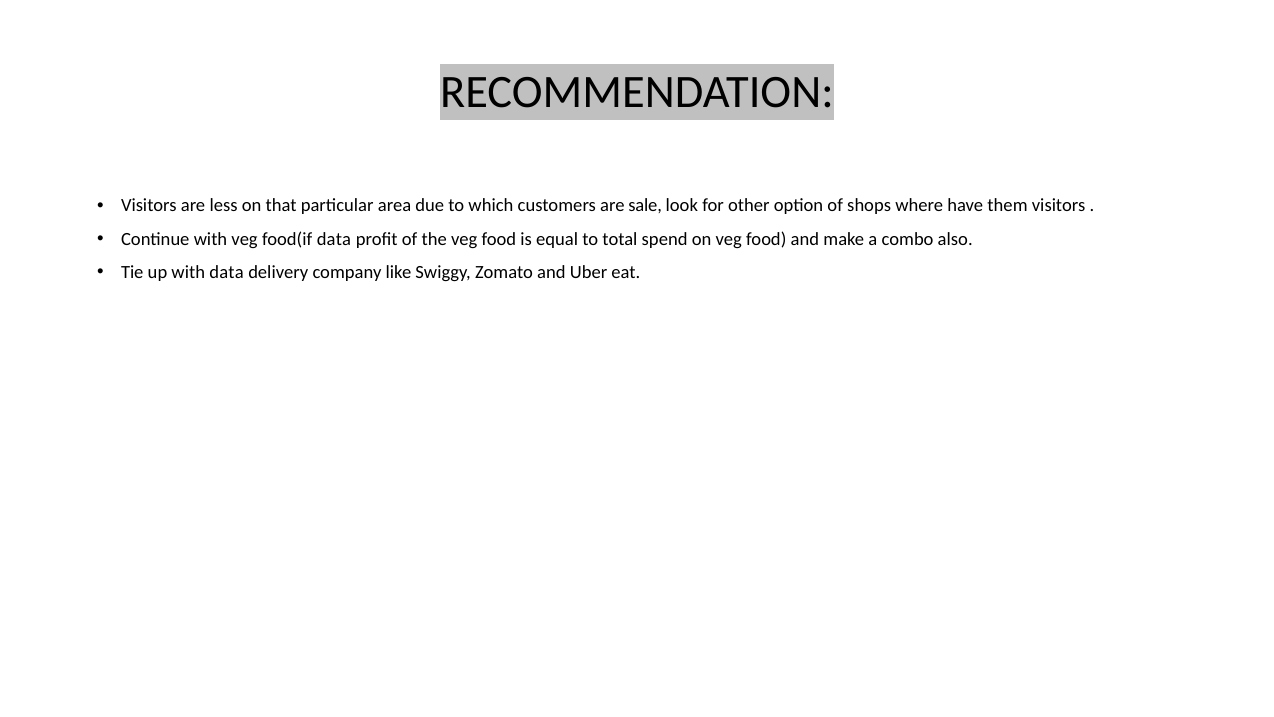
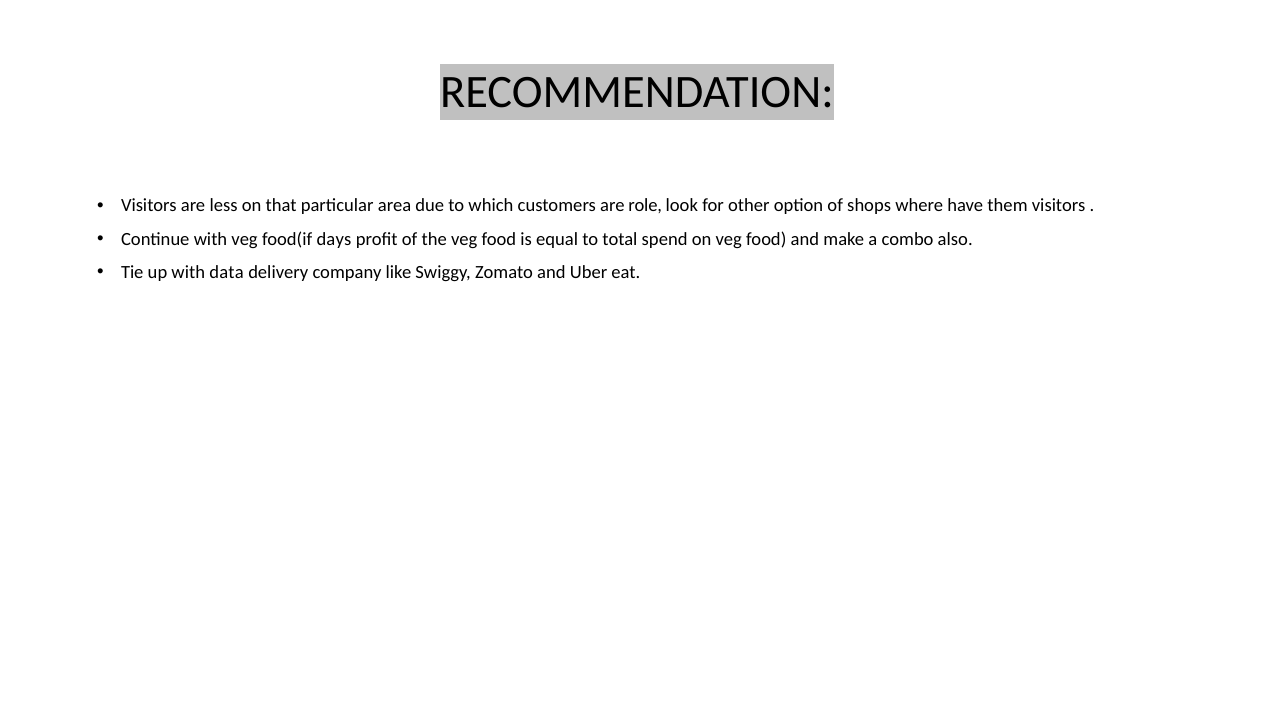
sale: sale -> role (645, 206)
food(if data: data -> days (334, 239)
